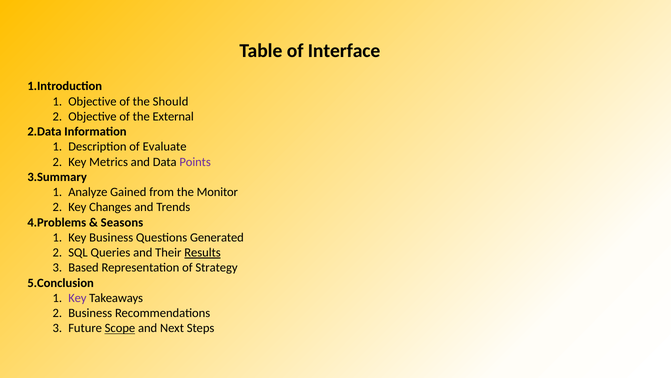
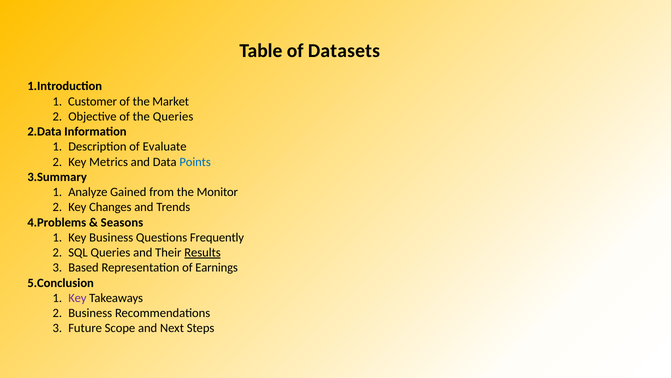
Interface: Interface -> Datasets (344, 51)
Objective: Objective -> Customer (92, 101)
Should: Should -> Market (171, 101)
the External: External -> Queries (173, 116)
Points colour: purple -> blue (195, 162)
Generated: Generated -> Frequently (217, 237)
Strategy: Strategy -> Earnings (217, 267)
Scope underline: present -> none (120, 328)
